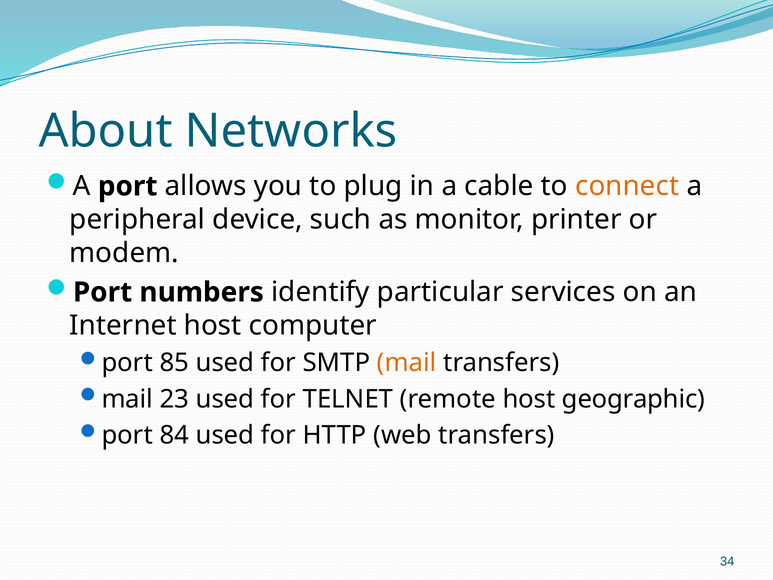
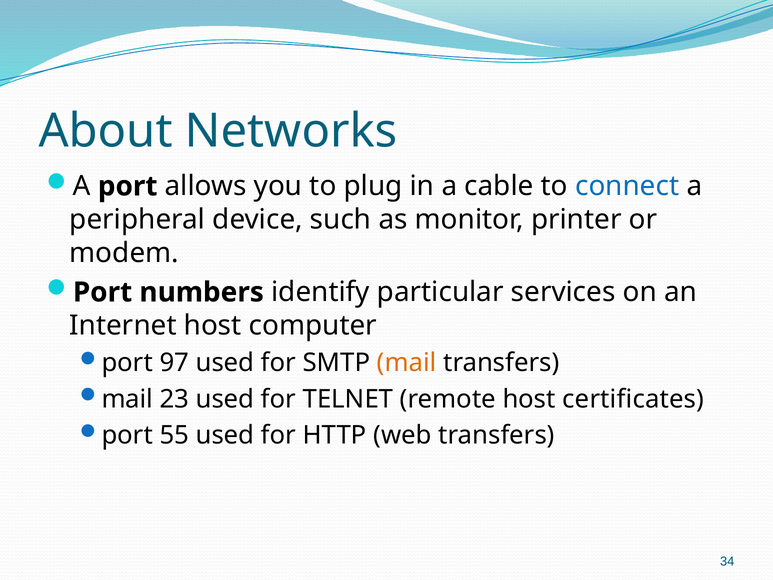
connect colour: orange -> blue (627, 186)
85: 85 -> 97 (174, 363)
geographic: geographic -> certificates (633, 399)
84: 84 -> 55 (174, 435)
